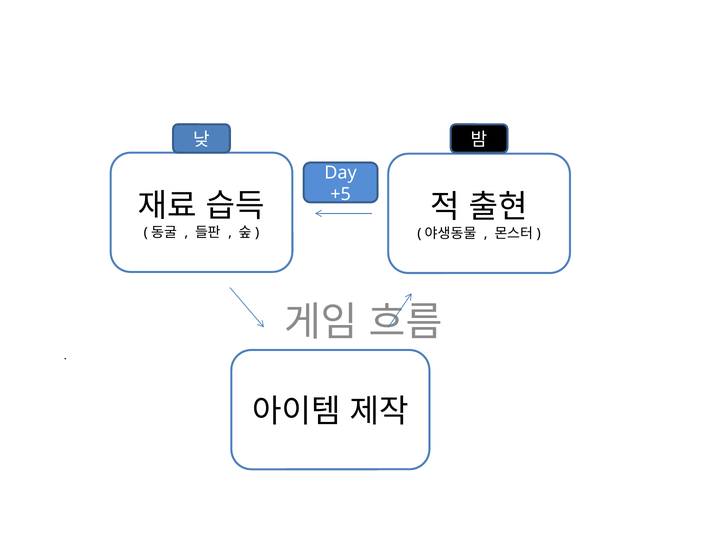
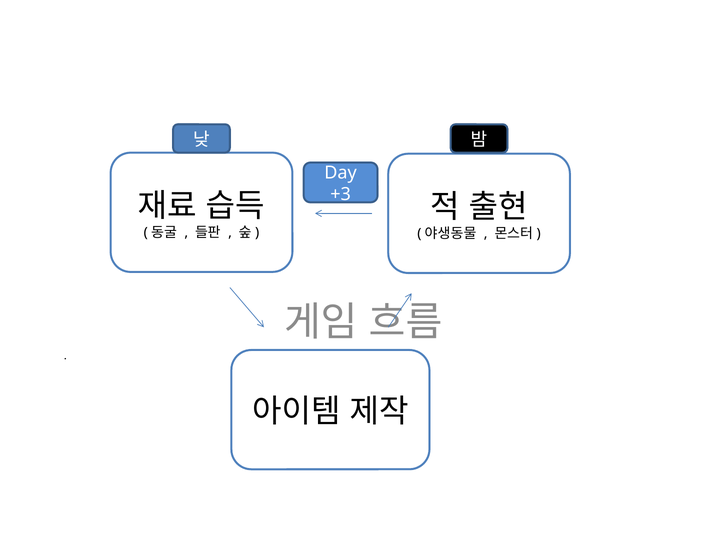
+5: +5 -> +3 (341, 194)
